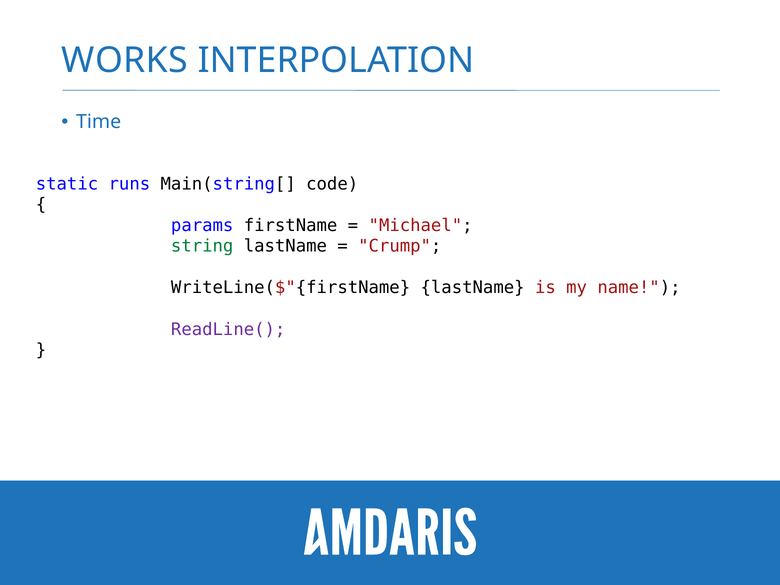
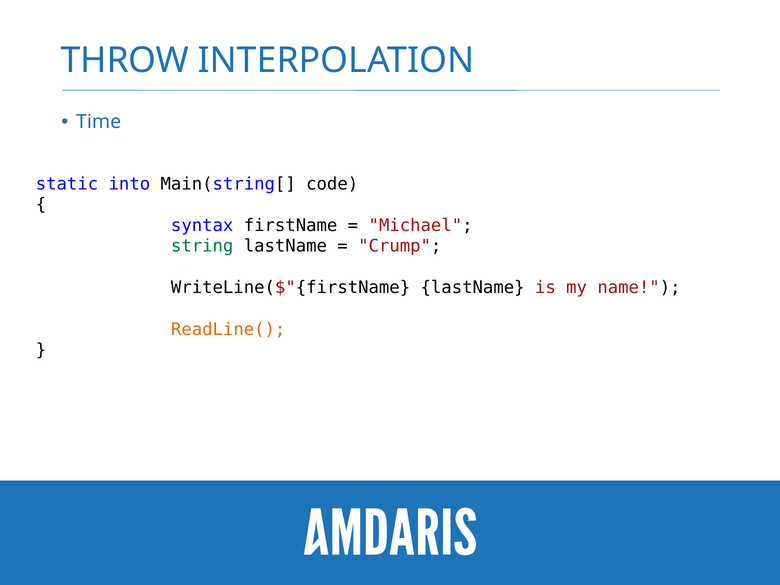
WORKS: WORKS -> THROW (125, 61)
runs: runs -> into (129, 184)
params: params -> syntax (202, 225)
ReadLine( colour: purple -> orange (228, 329)
